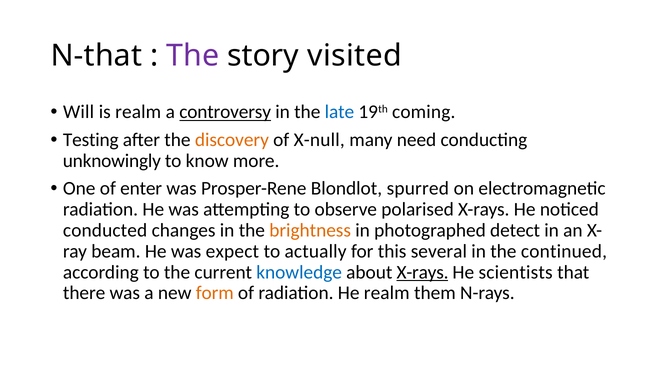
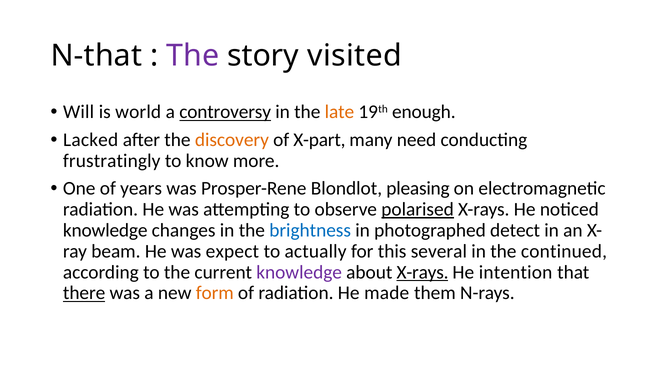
is realm: realm -> world (138, 112)
late colour: blue -> orange (339, 112)
coming: coming -> enough (424, 112)
Testing: Testing -> Lacked (91, 140)
X-null: X-null -> X-part (319, 140)
unknowingly: unknowingly -> frustratingly (112, 161)
enter: enter -> years (141, 189)
spurred: spurred -> pleasing (418, 189)
polarised underline: none -> present (418, 209)
conducted: conducted -> knowledge (105, 230)
brightness colour: orange -> blue (310, 230)
knowledge colour: blue -> purple (299, 272)
scientists: scientists -> intention (516, 272)
there underline: none -> present (84, 293)
He realm: realm -> made (387, 293)
